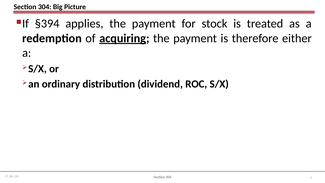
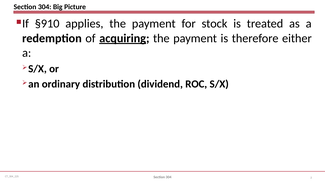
§394: §394 -> §910 (47, 24)
